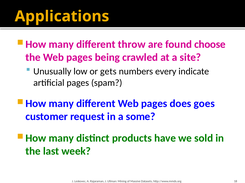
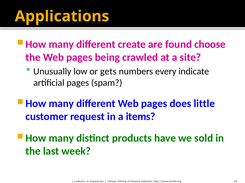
throw: throw -> create (132, 44)
goes: goes -> little (204, 104)
some: some -> items (141, 117)
